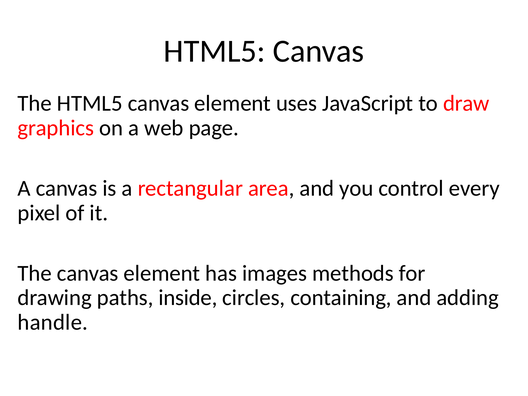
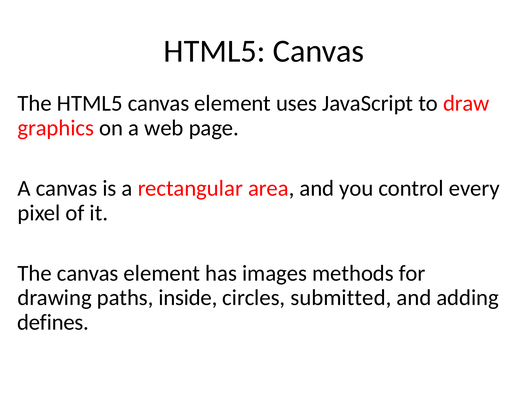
containing: containing -> submitted (341, 298)
handle: handle -> defines (53, 322)
